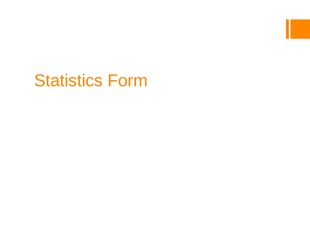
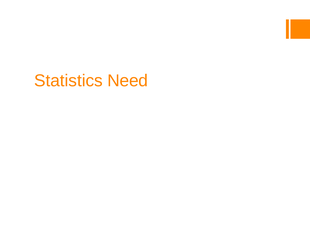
Form: Form -> Need (128, 81)
